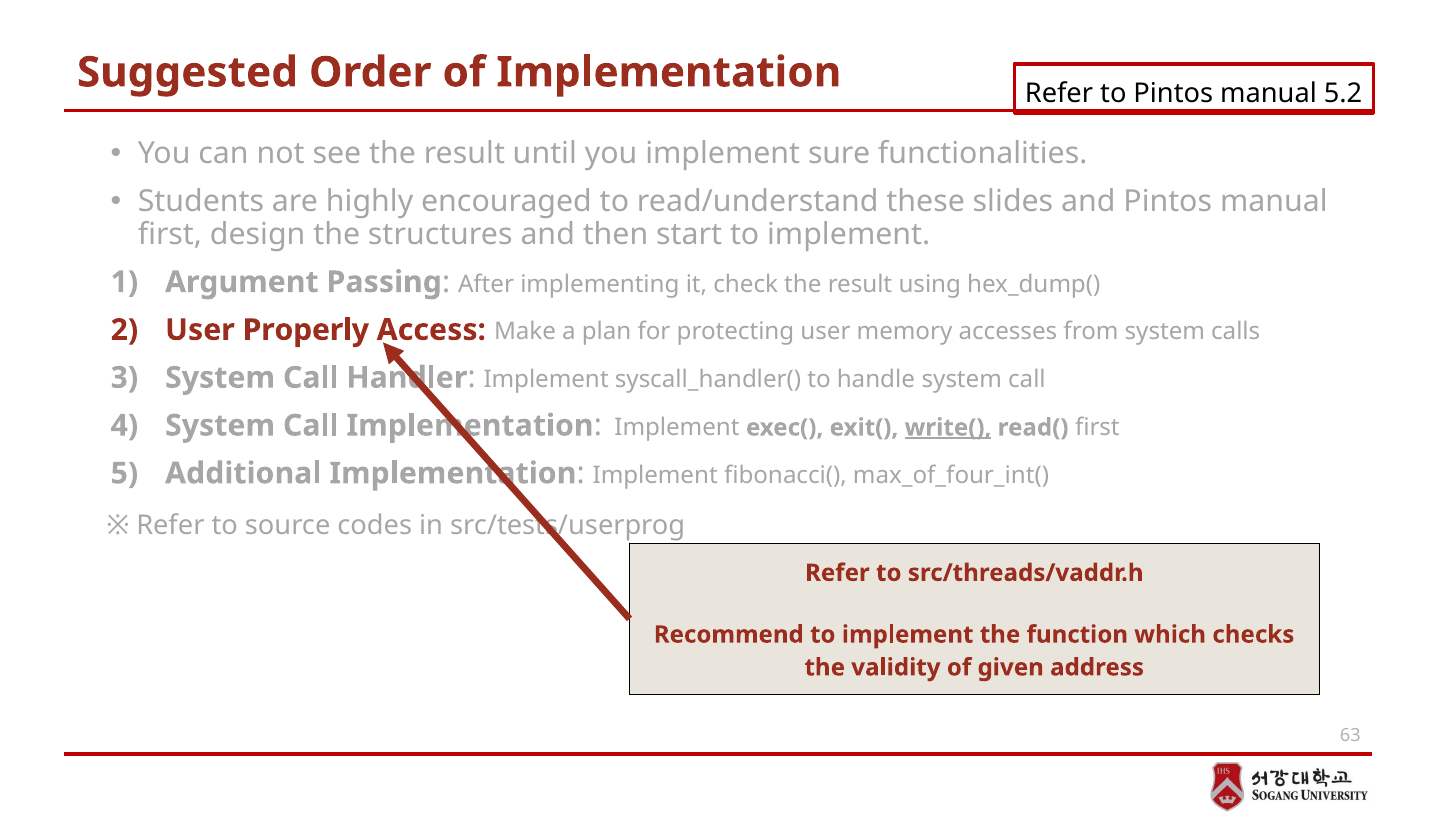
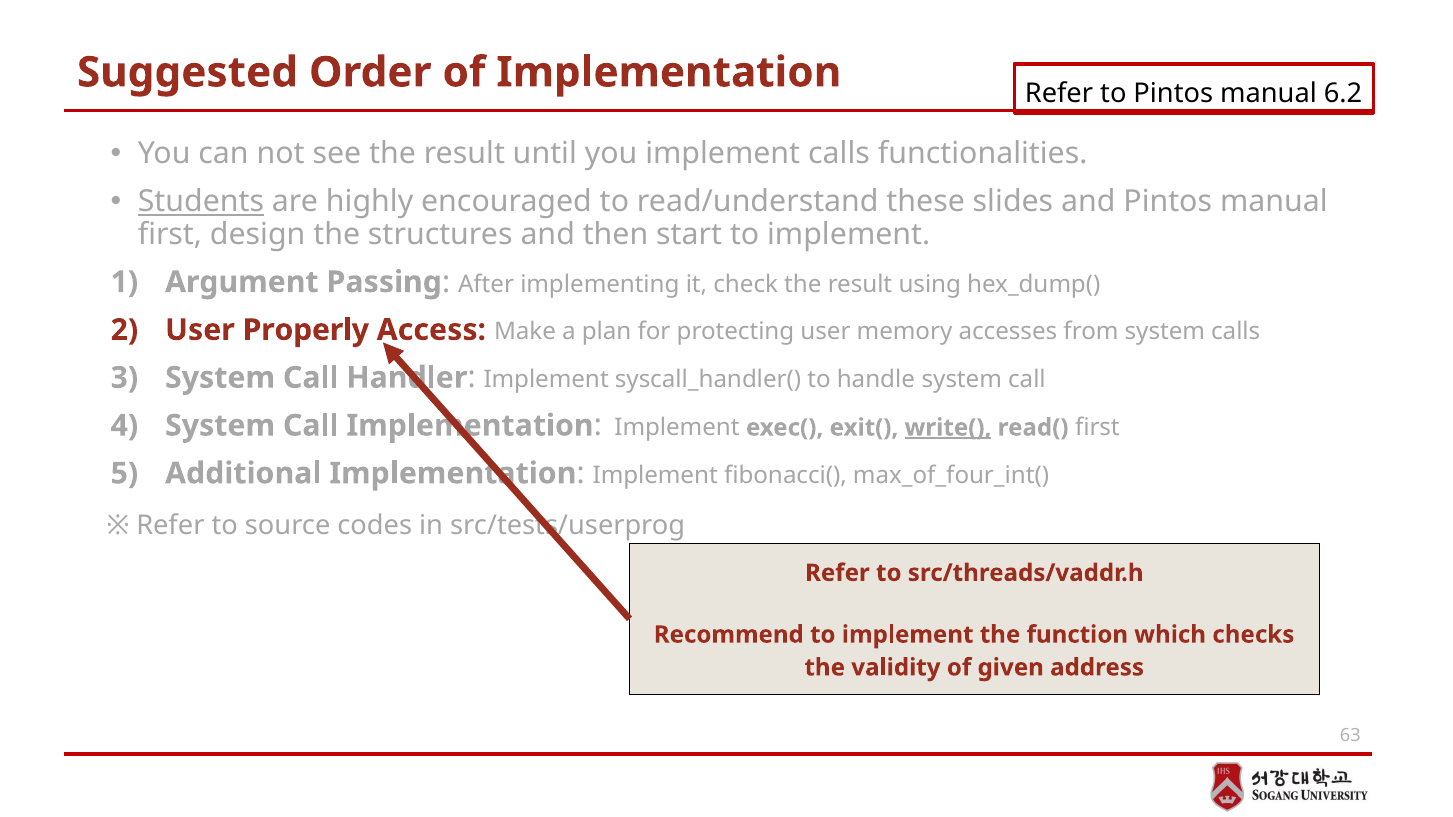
5.2: 5.2 -> 6.2 (1343, 94)
implement sure: sure -> calls (839, 154)
Students underline: none -> present (201, 202)
